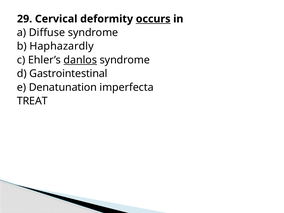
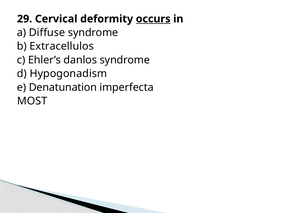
Haphazardly: Haphazardly -> Extracellulos (62, 46)
danlos underline: present -> none (80, 60)
Gastrointestinal: Gastrointestinal -> Hypogonadism (68, 74)
TREAT: TREAT -> MOST (32, 101)
